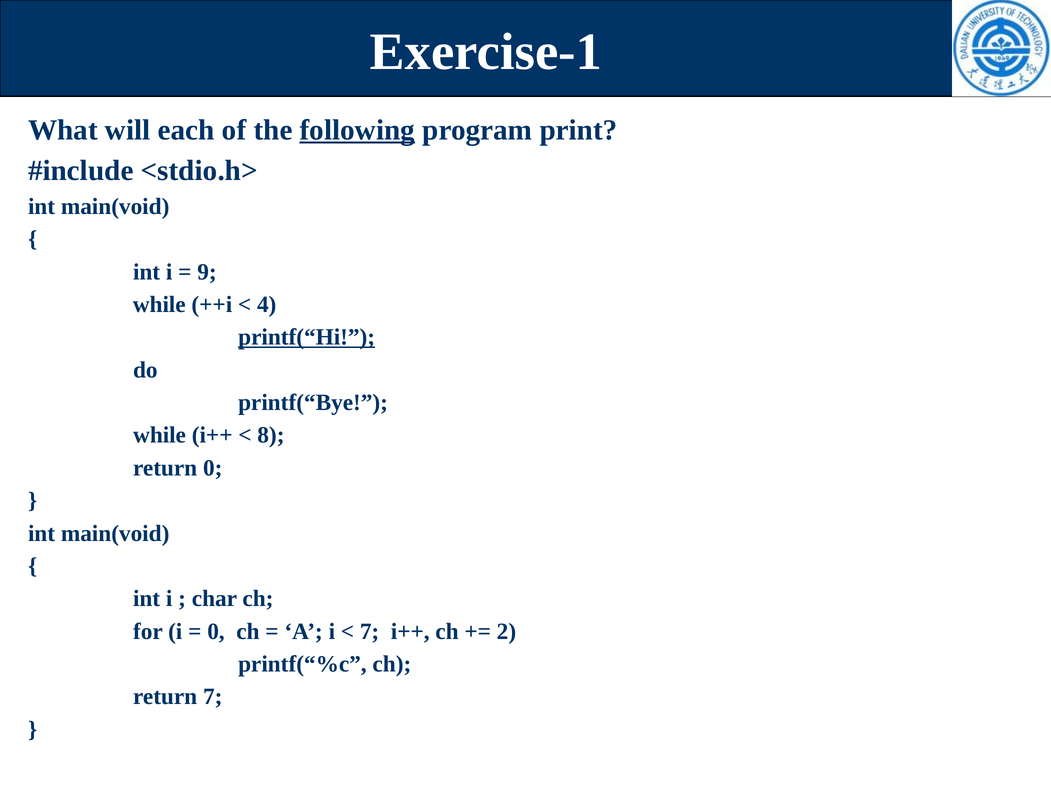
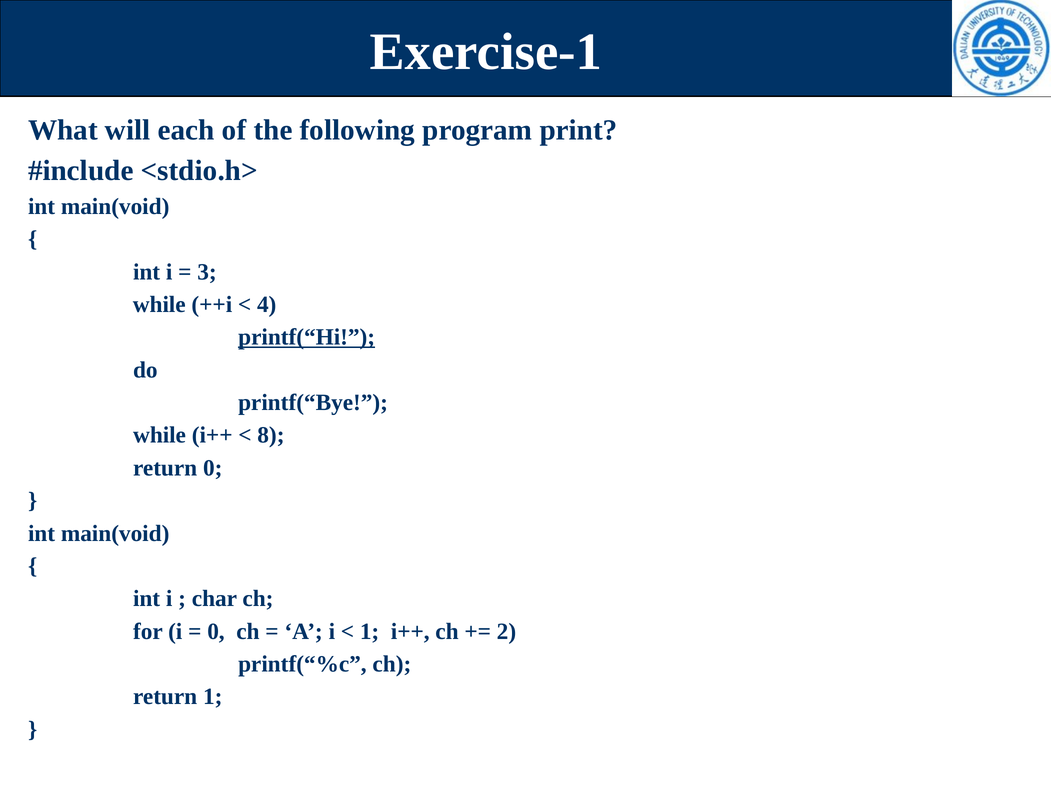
following underline: present -> none (357, 130)
9: 9 -> 3 (207, 272)
7: 7 -> 1 (370, 632)
return 7: 7 -> 1 (213, 697)
